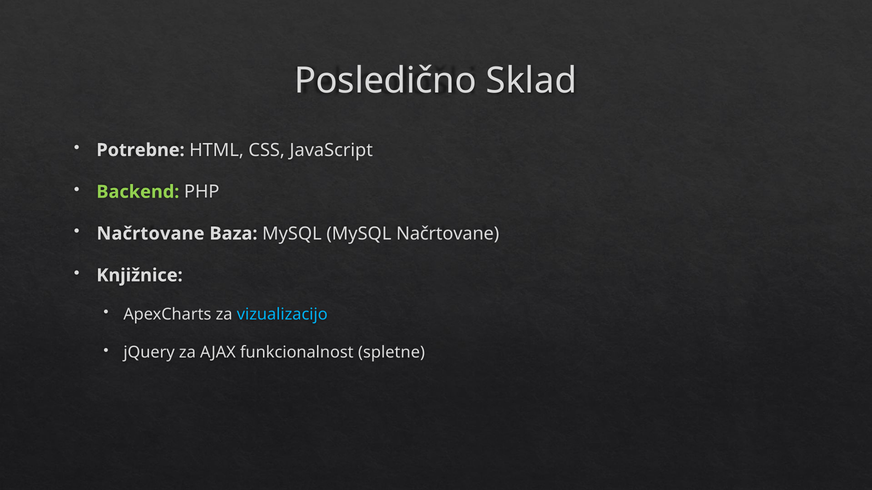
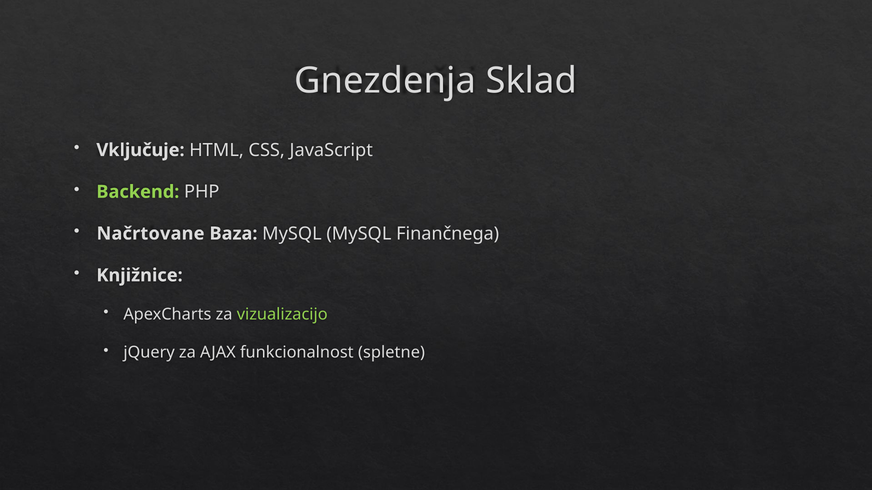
Posledično: Posledično -> Gnezdenja (385, 81)
Potrebne: Potrebne -> Vključuje (141, 150)
MySQL Načrtovane: Načrtovane -> Finančnega (448, 234)
vizualizacijo colour: light blue -> light green (282, 315)
